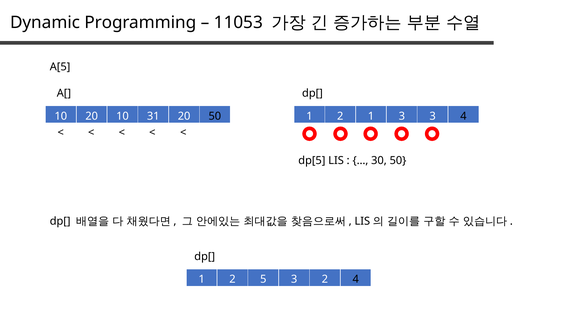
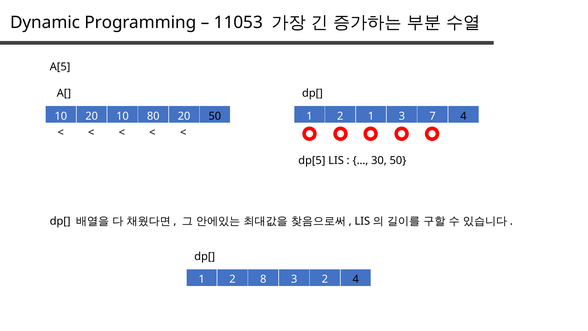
31: 31 -> 80 (153, 116)
3 3: 3 -> 7 (433, 116)
5: 5 -> 8 (263, 279)
